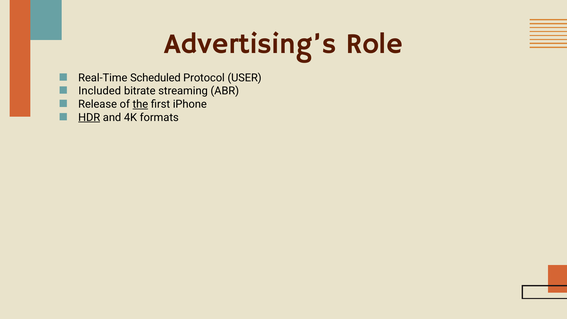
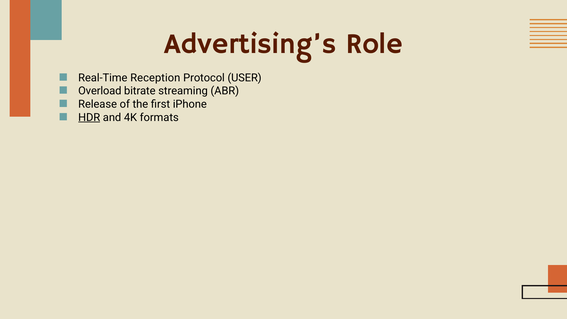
Scheduled: Scheduled -> Reception (155, 78)
Included: Included -> Overload (100, 91)
the underline: present -> none (140, 104)
